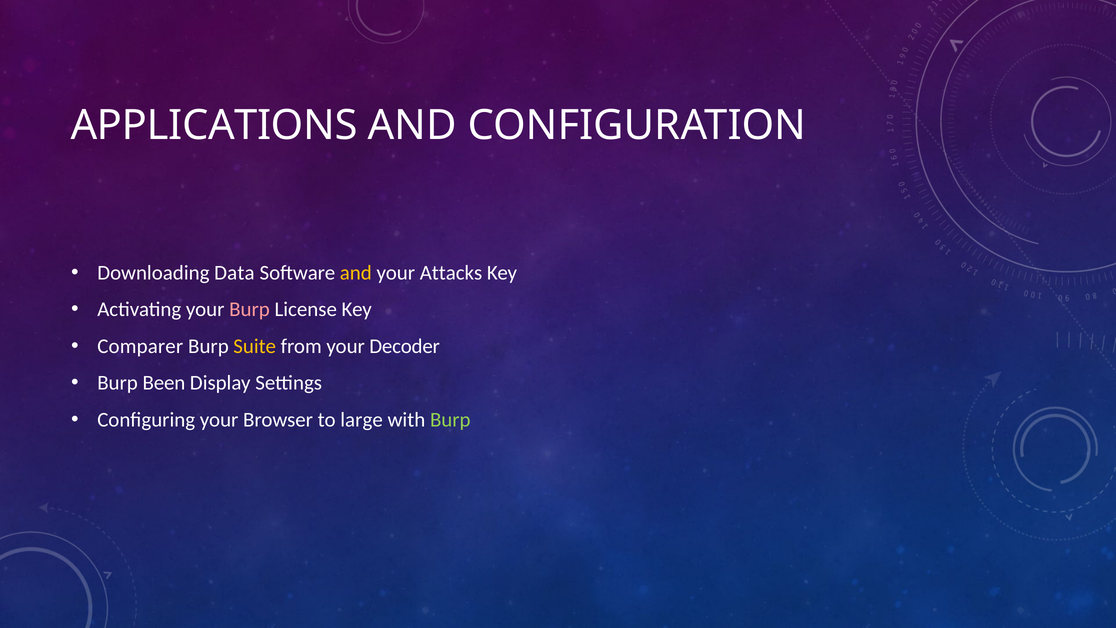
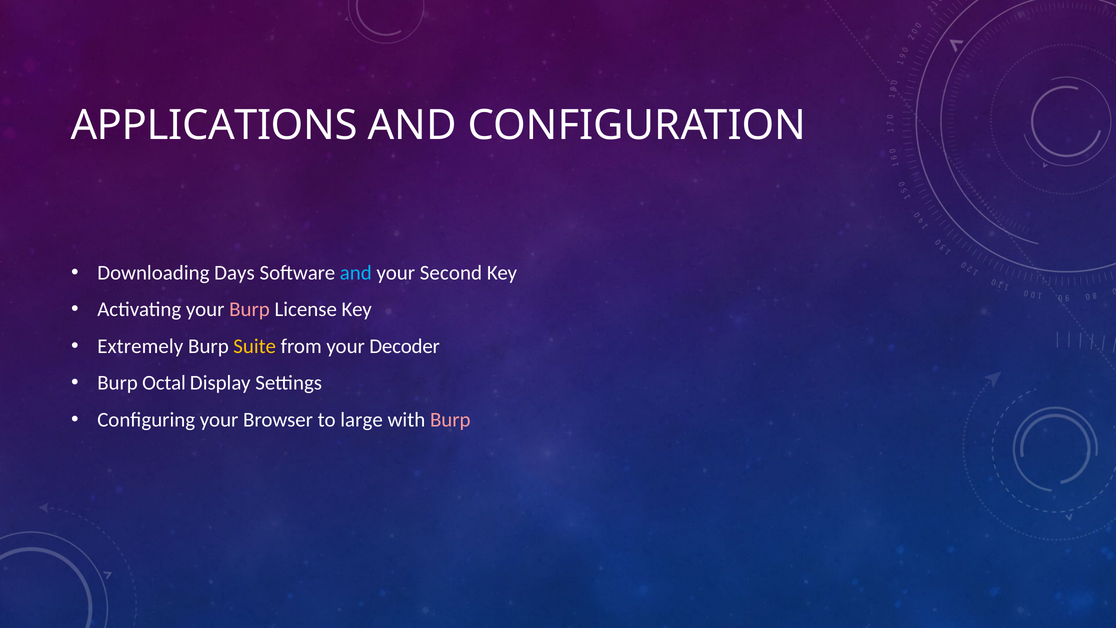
Data: Data -> Days (234, 273)
and colour: yellow -> light blue (356, 273)
Attacks: Attacks -> Second (451, 273)
Comparer: Comparer -> Extremely (140, 346)
Been: Been -> Octal (164, 383)
Burp colour: light green -> pink (450, 420)
